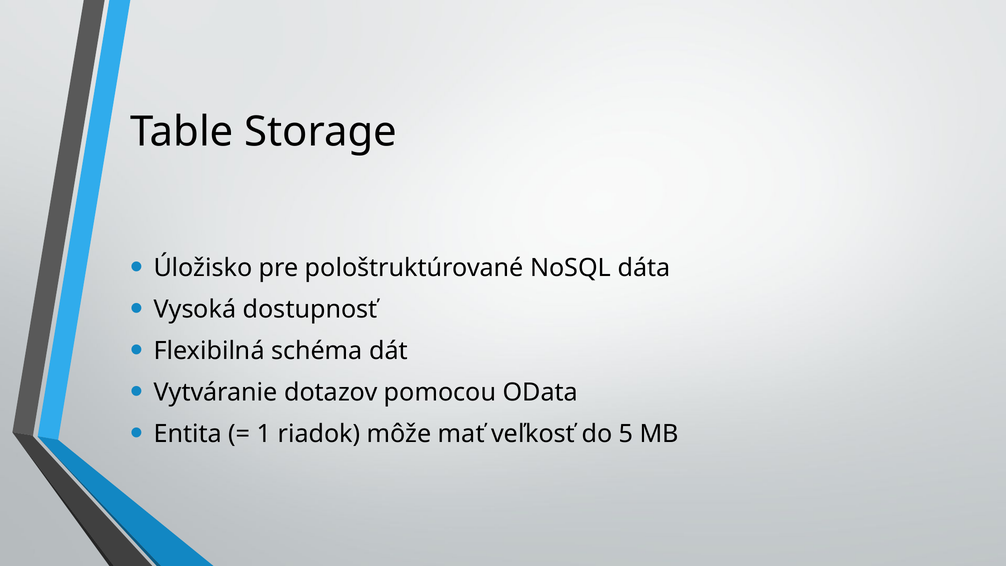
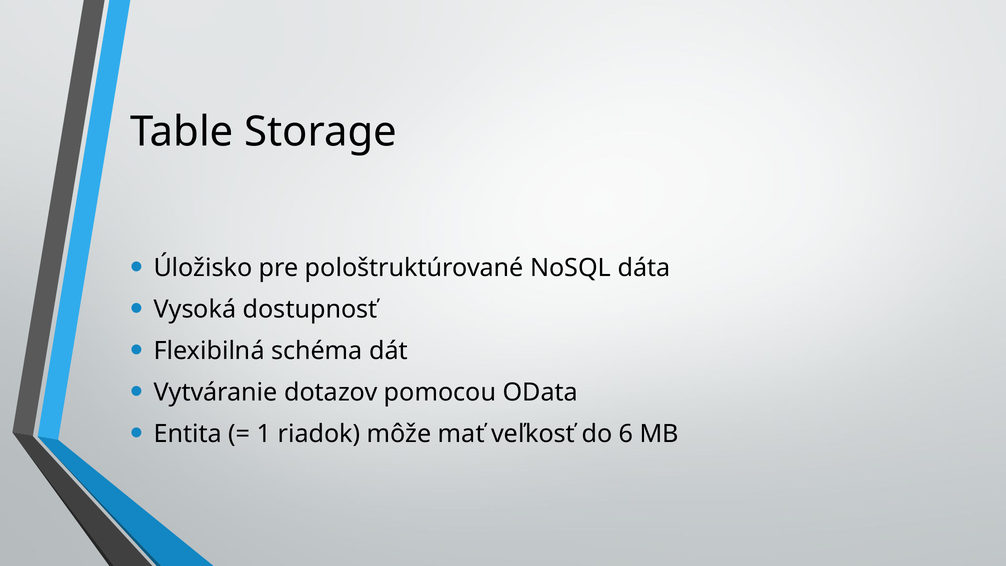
5: 5 -> 6 (626, 434)
